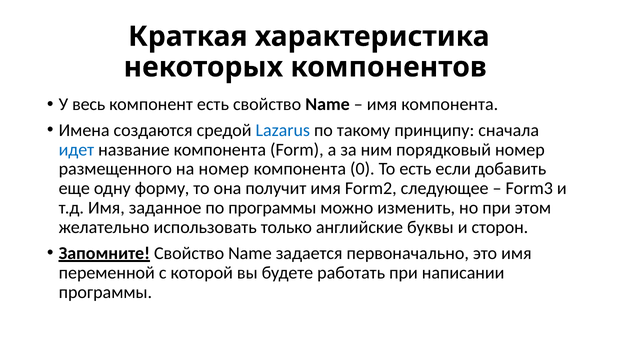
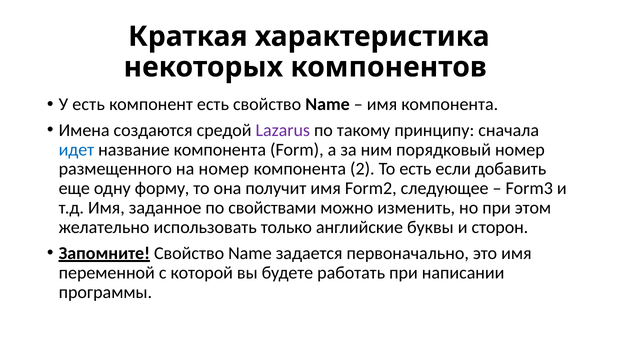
У весь: весь -> есть (89, 104)
Lazarus colour: blue -> purple (283, 130)
0: 0 -> 2 (362, 169)
по программы: программы -> свойствами (272, 208)
